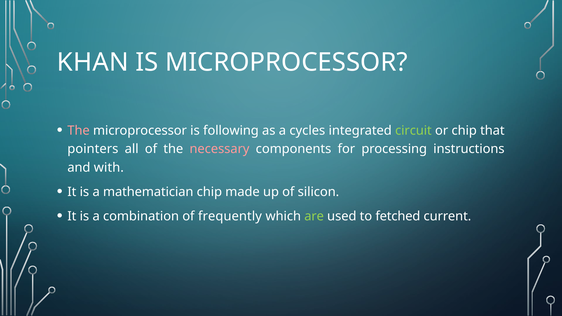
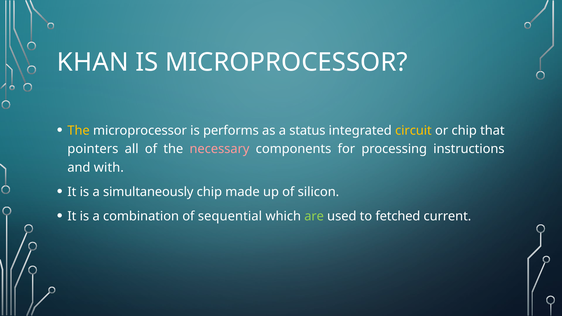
The colour: pink -> yellow (79, 131)
following: following -> performs (231, 131)
cycles: cycles -> status (307, 131)
circuit colour: light green -> yellow (413, 131)
mathematician: mathematician -> simultaneously (148, 192)
frequently: frequently -> sequential (230, 216)
